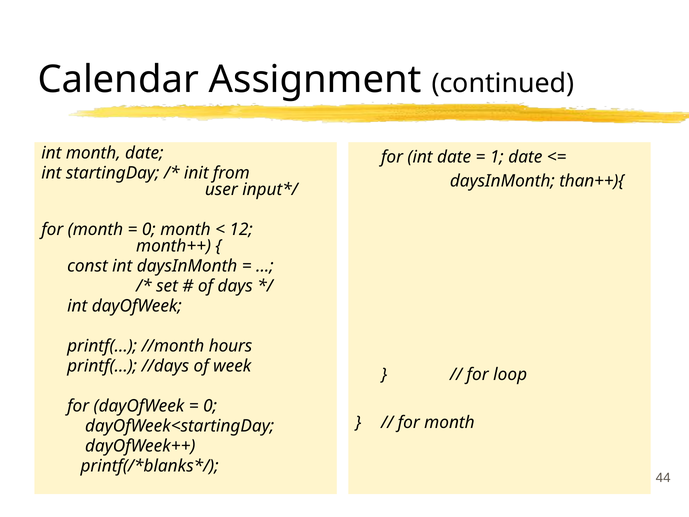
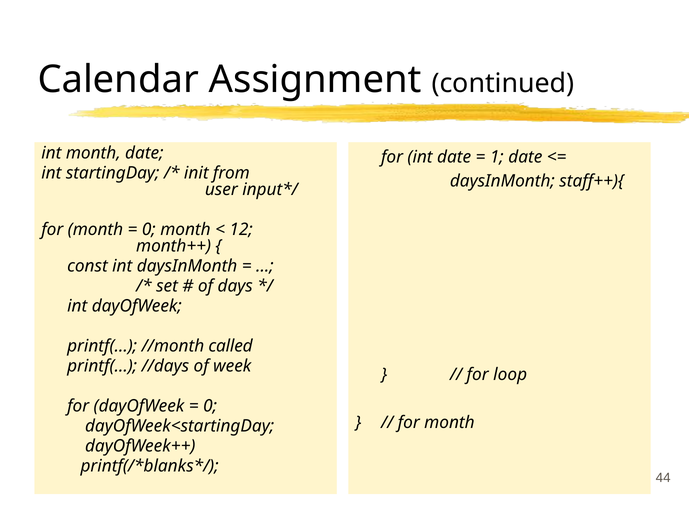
than++){: than++){ -> staff++){ (592, 181)
hours: hours -> called (231, 346)
